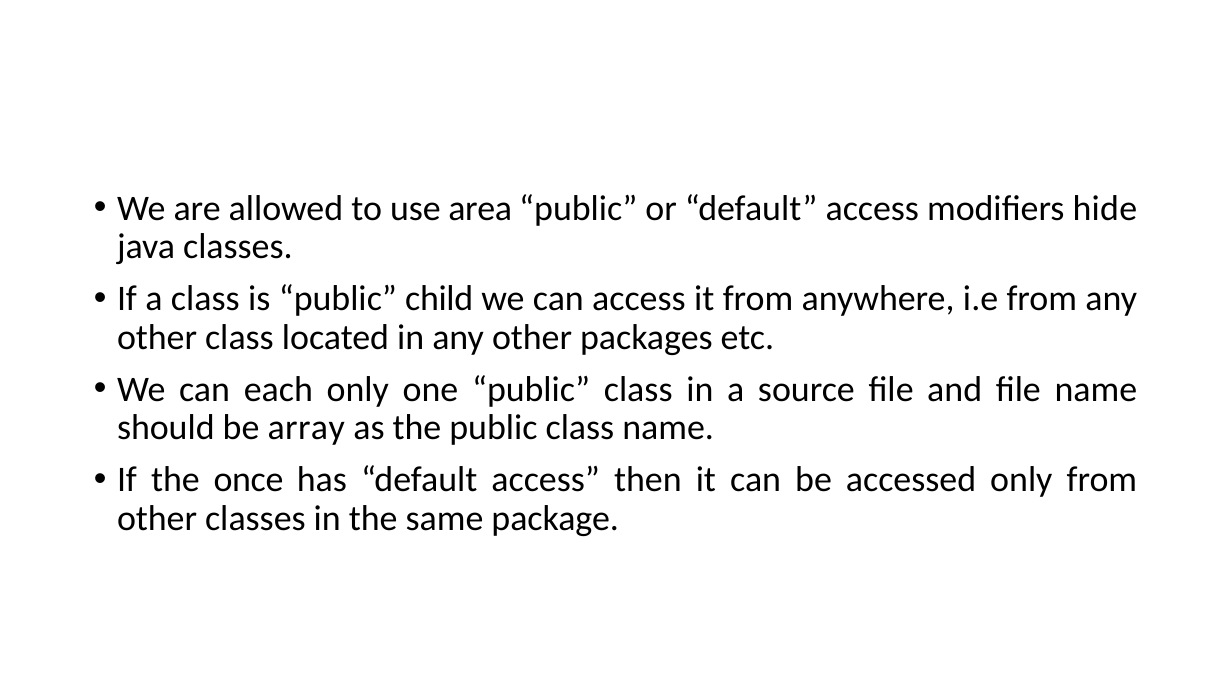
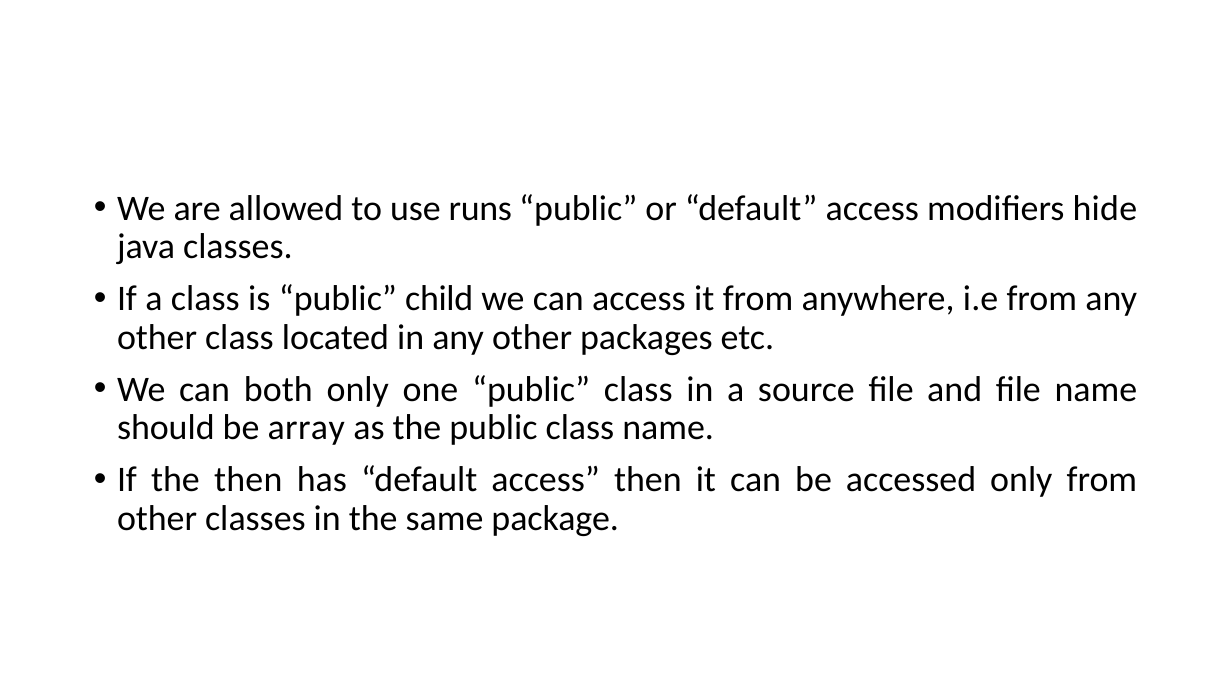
area: area -> runs (480, 208)
each: each -> both (278, 389)
the once: once -> then (248, 480)
